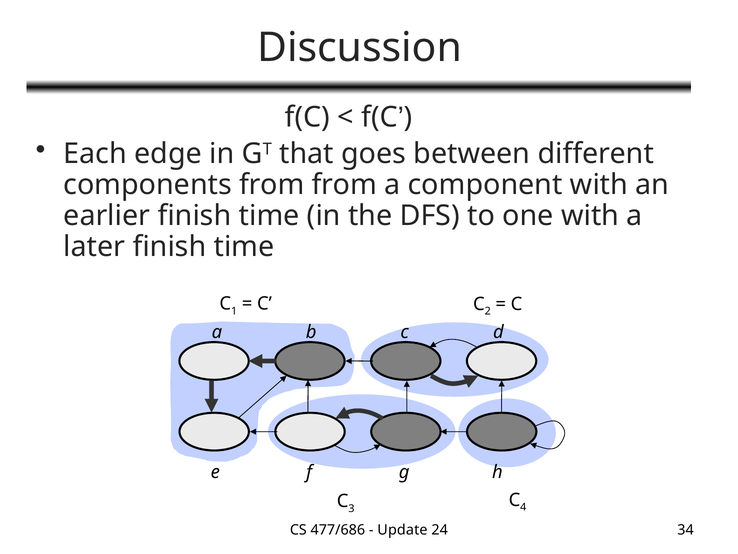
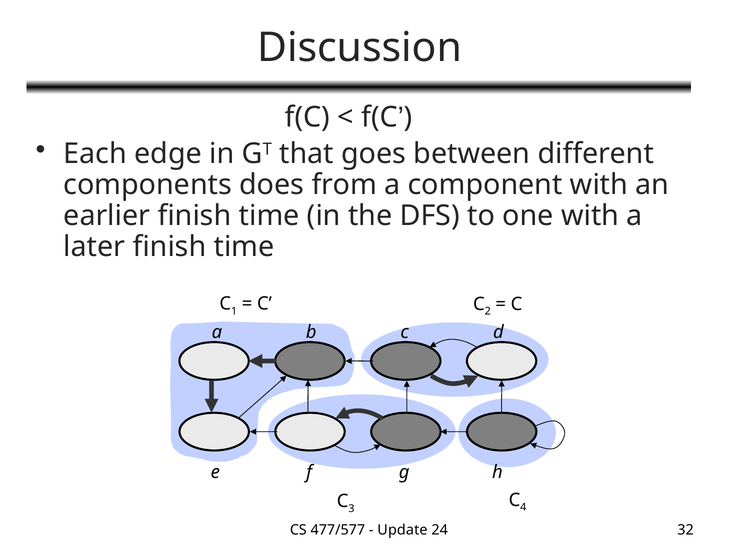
components from: from -> does (272, 185)
477/686: 477/686 -> 477/577 (338, 530)
34: 34 -> 32 (686, 530)
